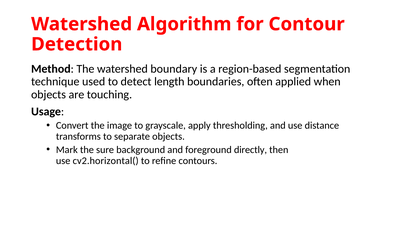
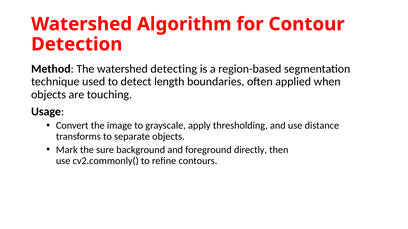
boundary: boundary -> detecting (174, 69)
cv2.horizontal(: cv2.horizontal( -> cv2.commonly( (106, 161)
